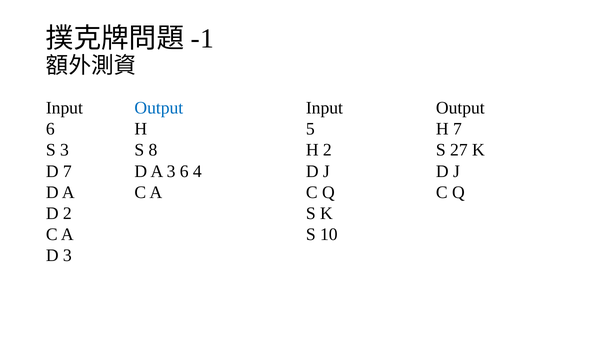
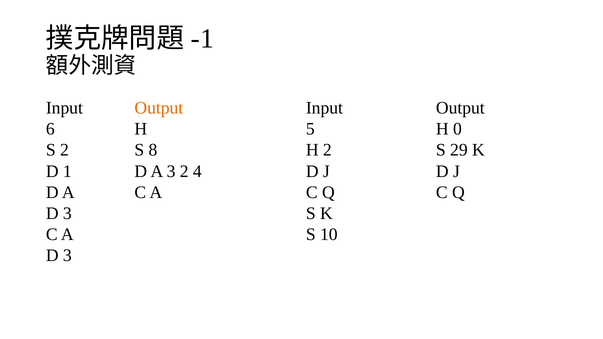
Output colour: blue -> orange (159, 108)
H 7: 7 -> 0 (457, 129)
S 3: 3 -> 2 (64, 150)
27: 27 -> 29 (459, 150)
D 7: 7 -> 1 (67, 171)
3 6: 6 -> 2 (184, 171)
2: 2 -> 3 (67, 214)
